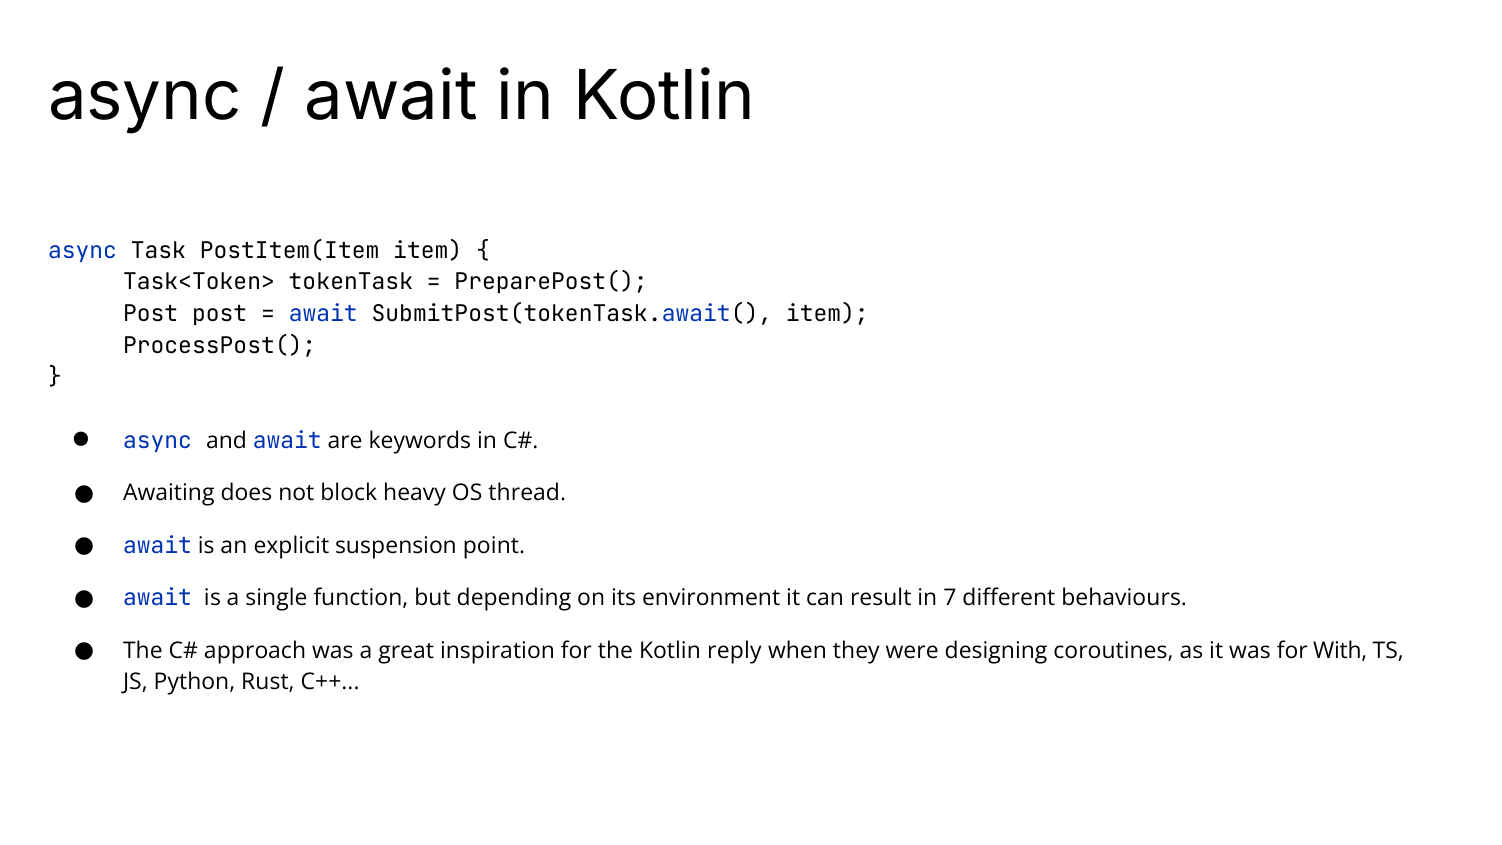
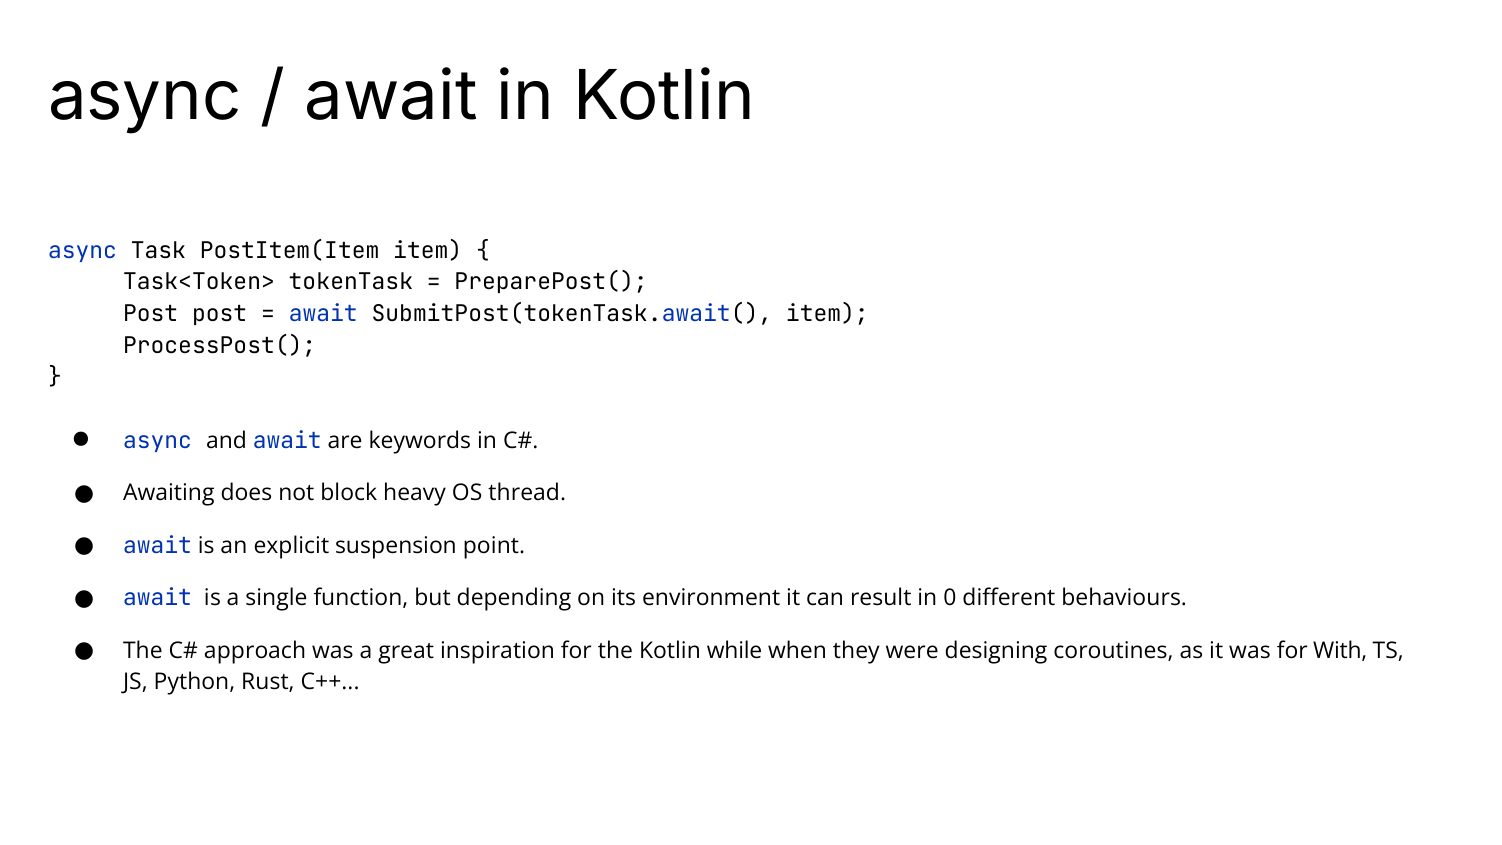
7: 7 -> 0 (950, 598)
reply: reply -> while (735, 651)
